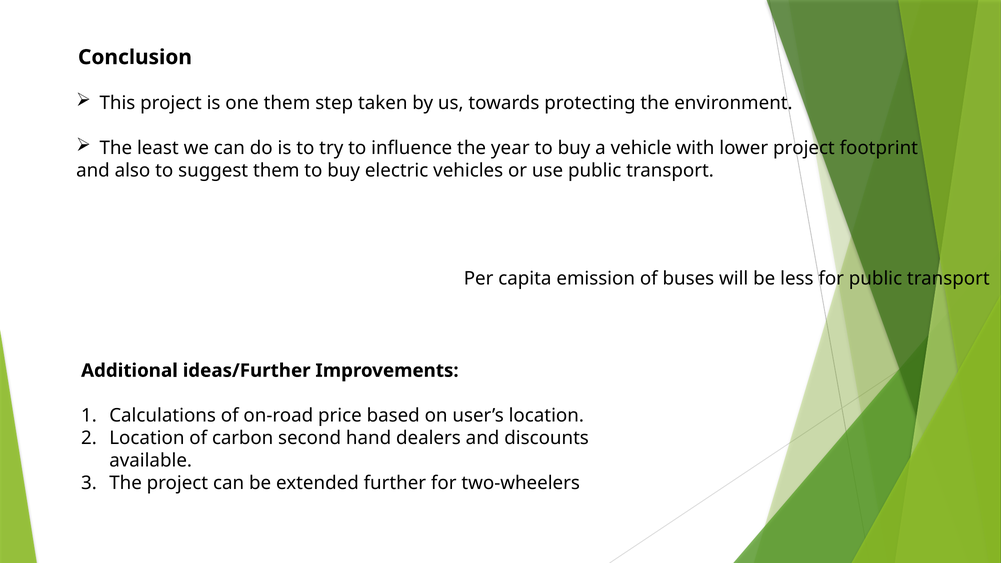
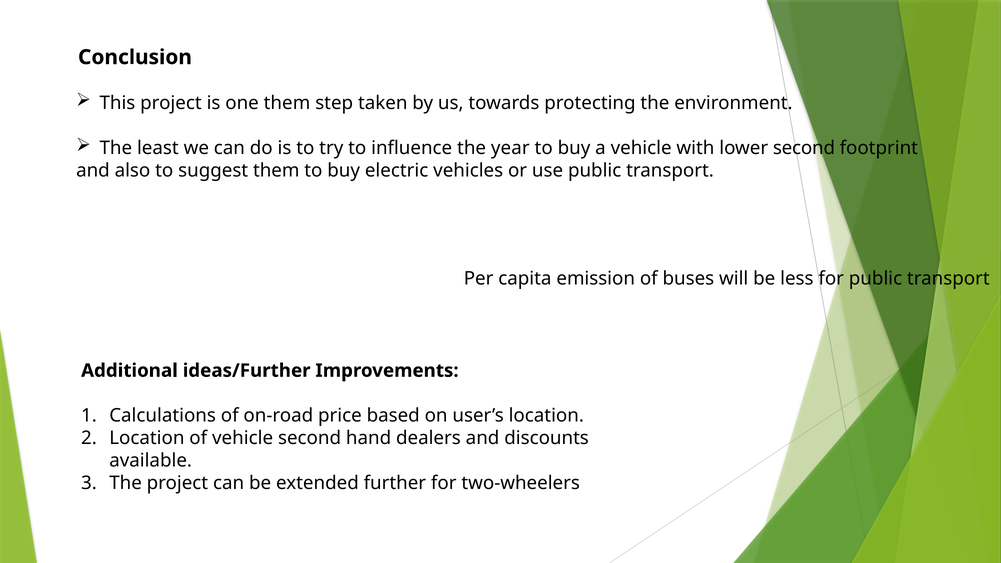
lower project: project -> second (804, 148)
of carbon: carbon -> vehicle (243, 438)
